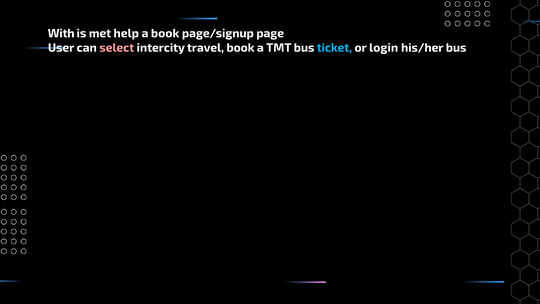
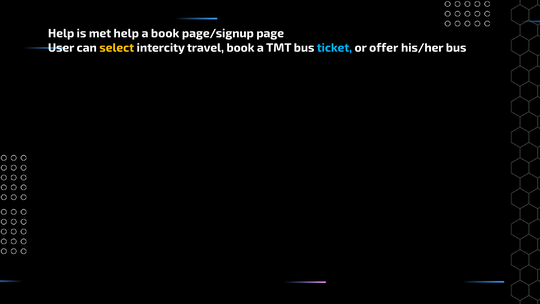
With: With -> Help (61, 33)
select colour: pink -> yellow (117, 48)
login: login -> offer (384, 48)
